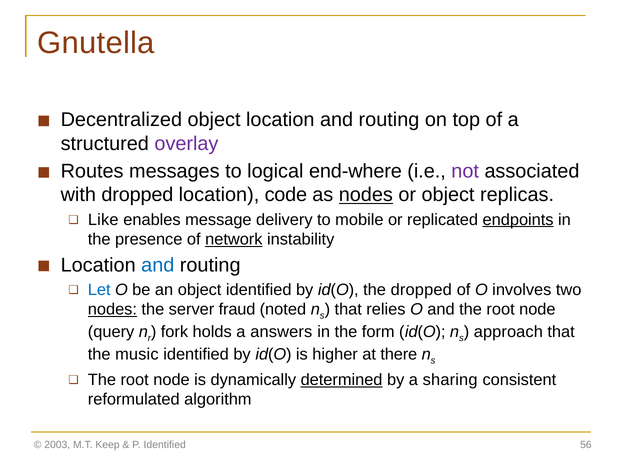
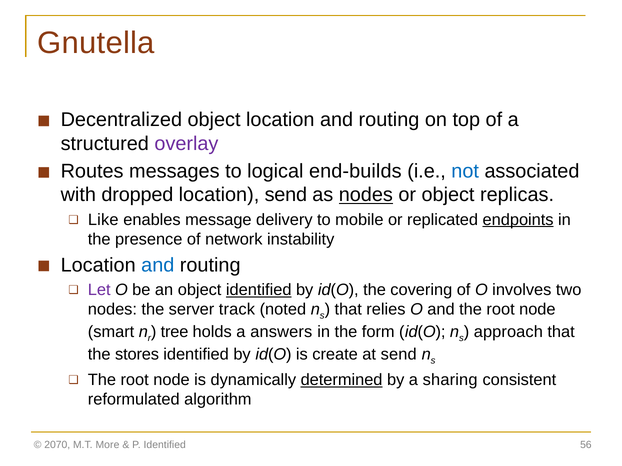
end-where: end-where -> end-builds (355, 171)
not colour: purple -> blue (465, 171)
location code: code -> send (286, 195)
network underline: present -> none (234, 240)
Let colour: blue -> purple (99, 290)
identified underline: none -> present (259, 290)
the dropped: dropped -> covering (421, 290)
nodes underline: present -> none (112, 310)
fraud: fraud -> track (237, 310)
query: query -> smart (111, 332)
fork: fork -> tree (175, 332)
music: music -> stores (137, 355)
higher: higher -> create (335, 355)
at there: there -> send (399, 355)
2003: 2003 -> 2070 (57, 445)
Keep: Keep -> More (107, 445)
